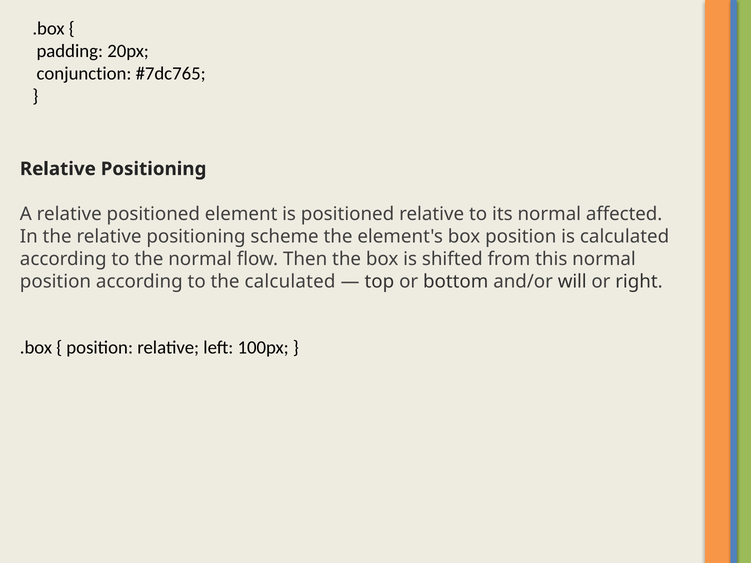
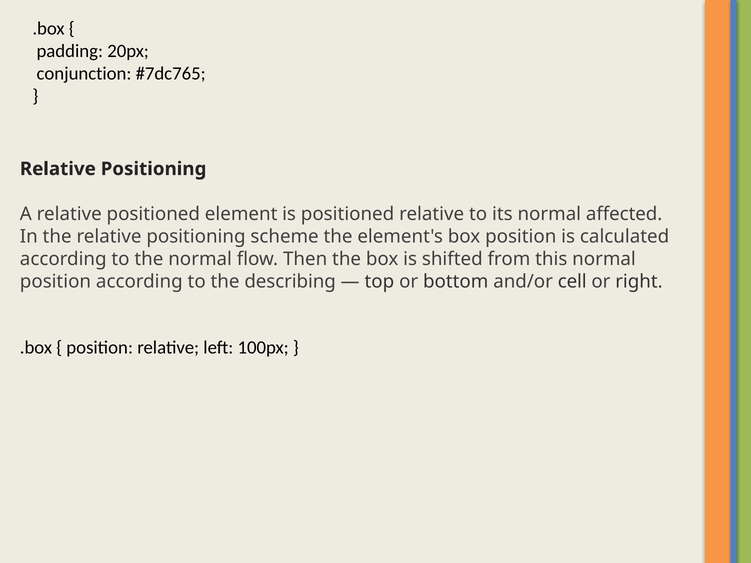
the calculated: calculated -> describing (290, 282)
will: will -> cell (572, 282)
